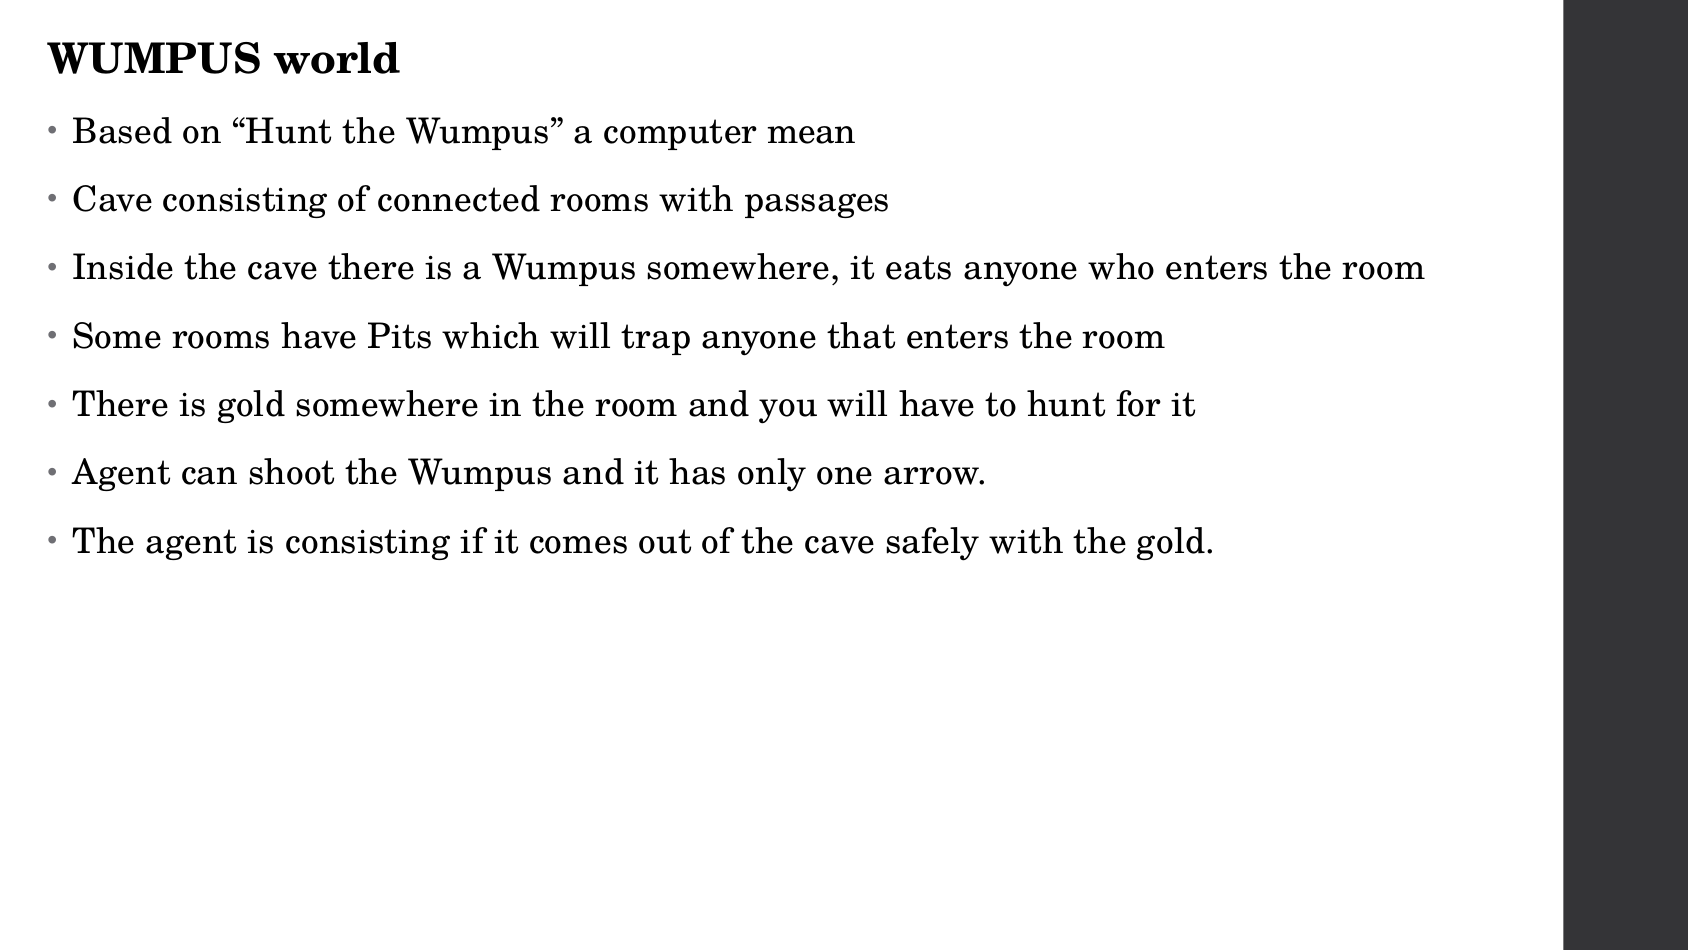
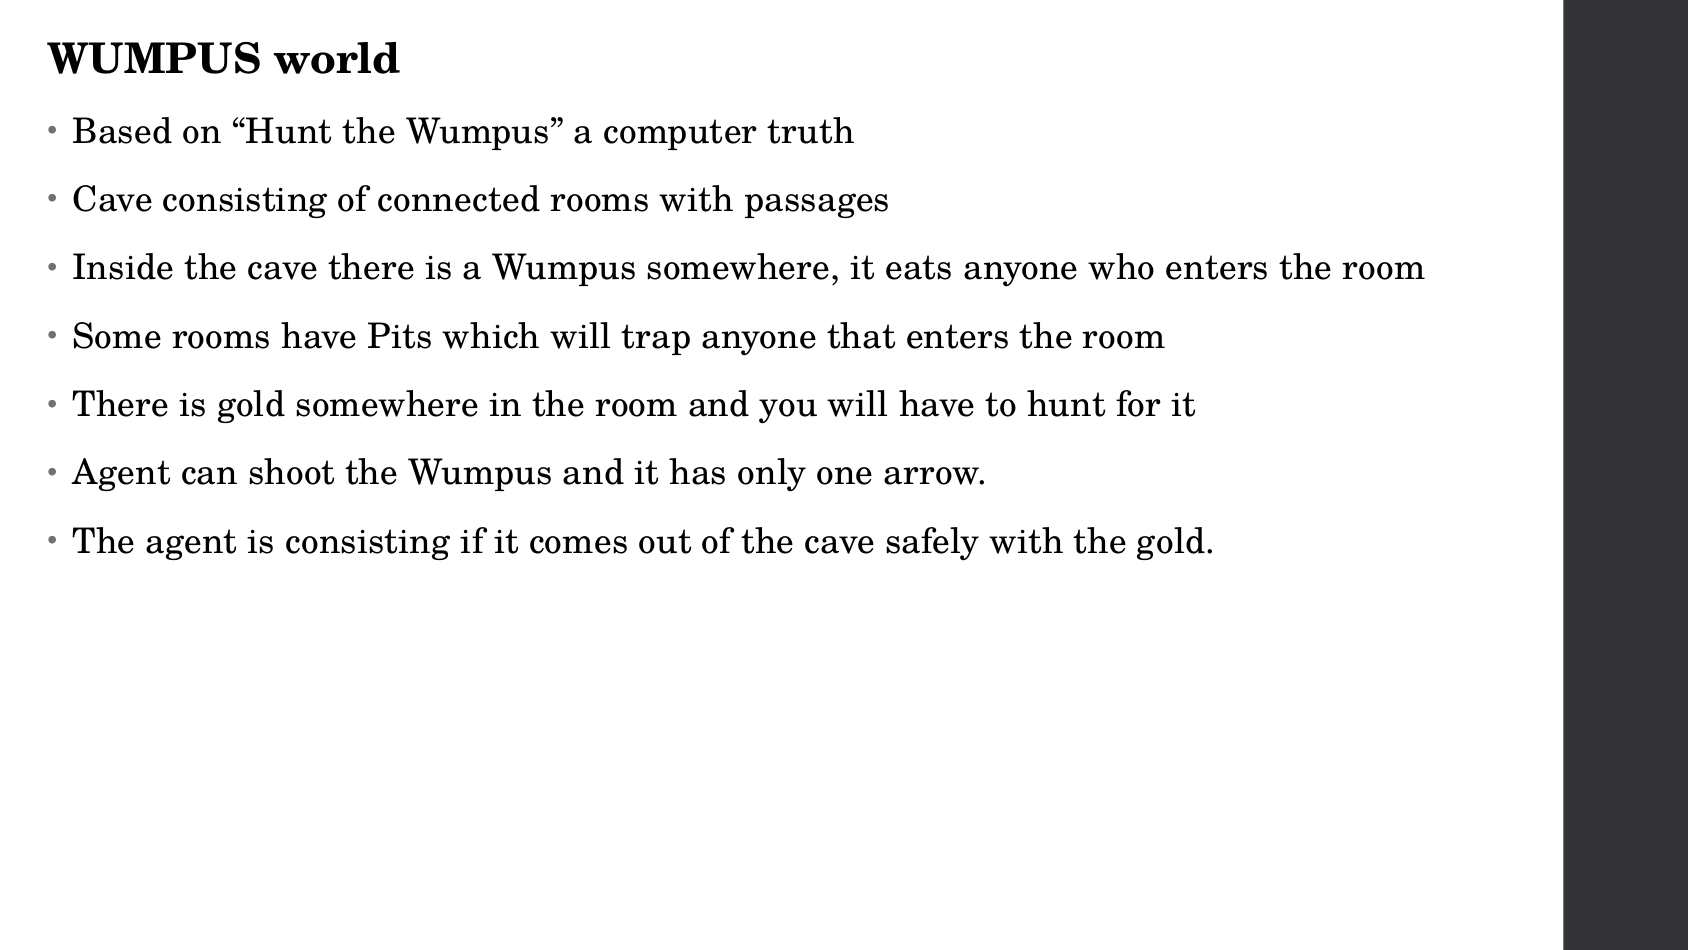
mean: mean -> truth (811, 131)
